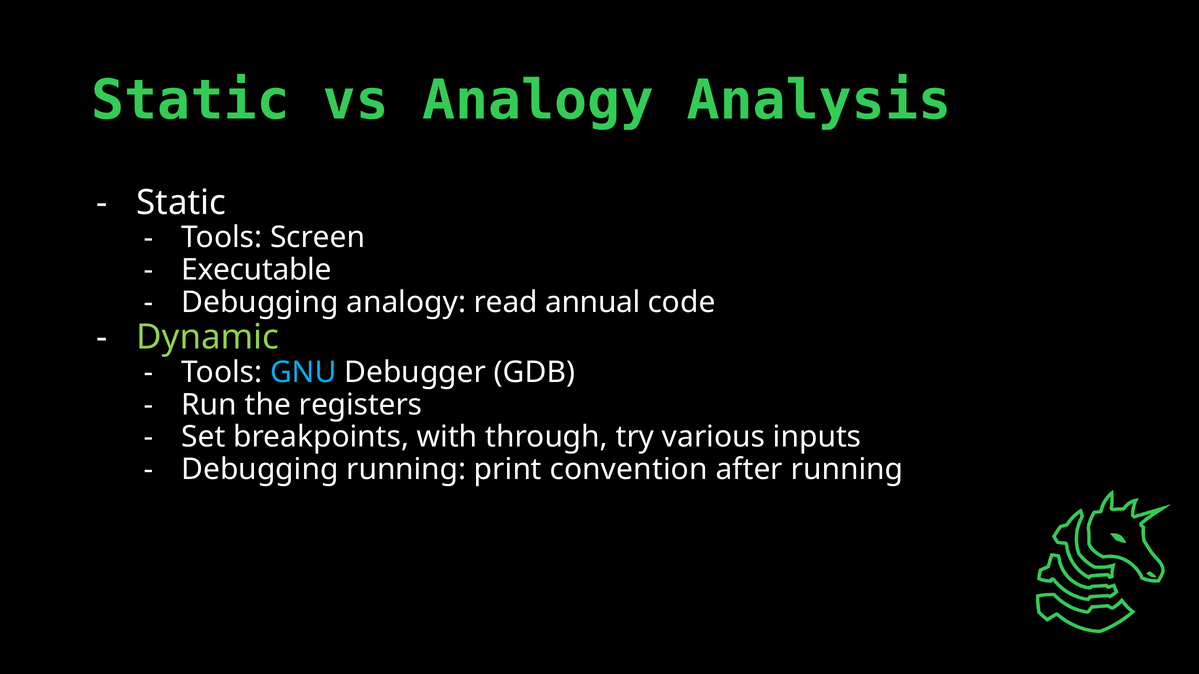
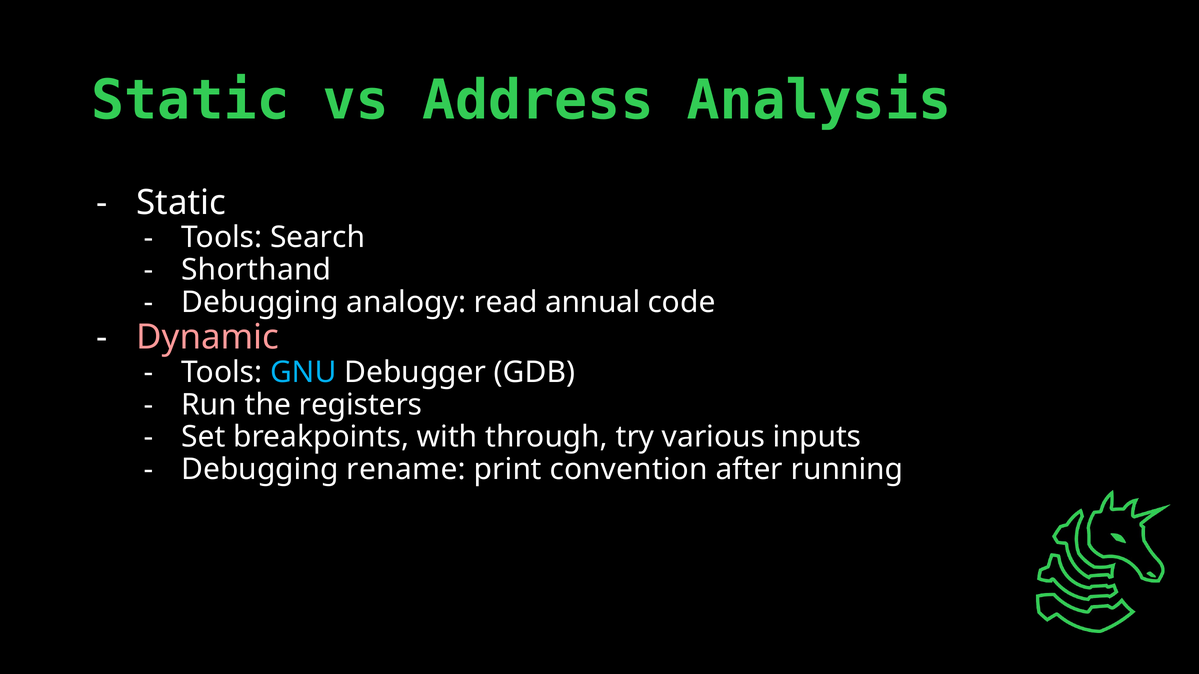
vs Analogy: Analogy -> Address (538, 101)
Screen: Screen -> Search (318, 238)
Executable: Executable -> Shorthand (256, 270)
Dynamic colour: light green -> pink (208, 337)
Debugging running: running -> rename (406, 470)
